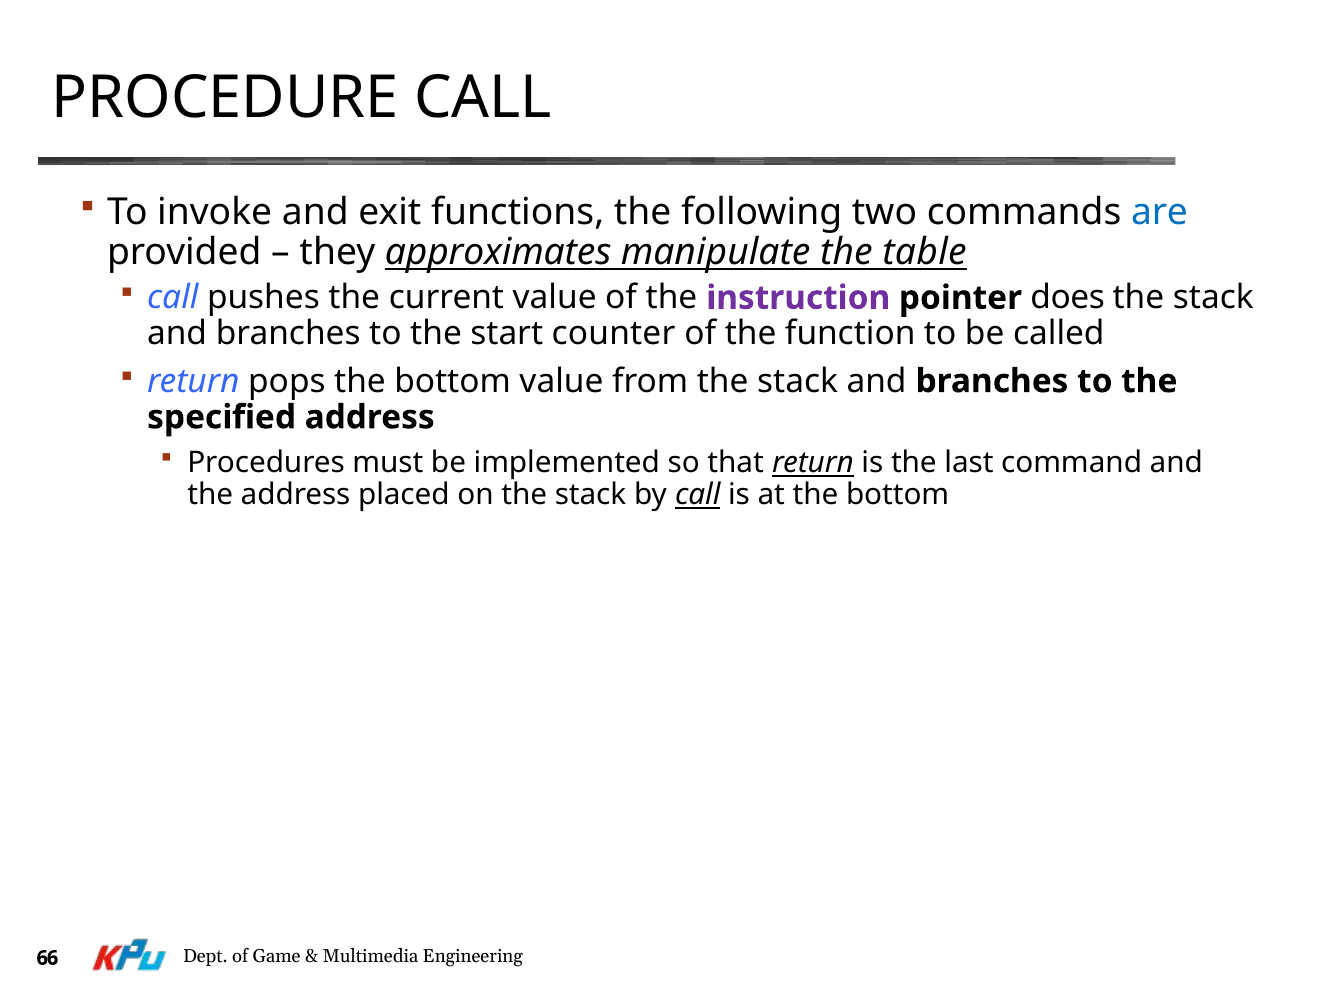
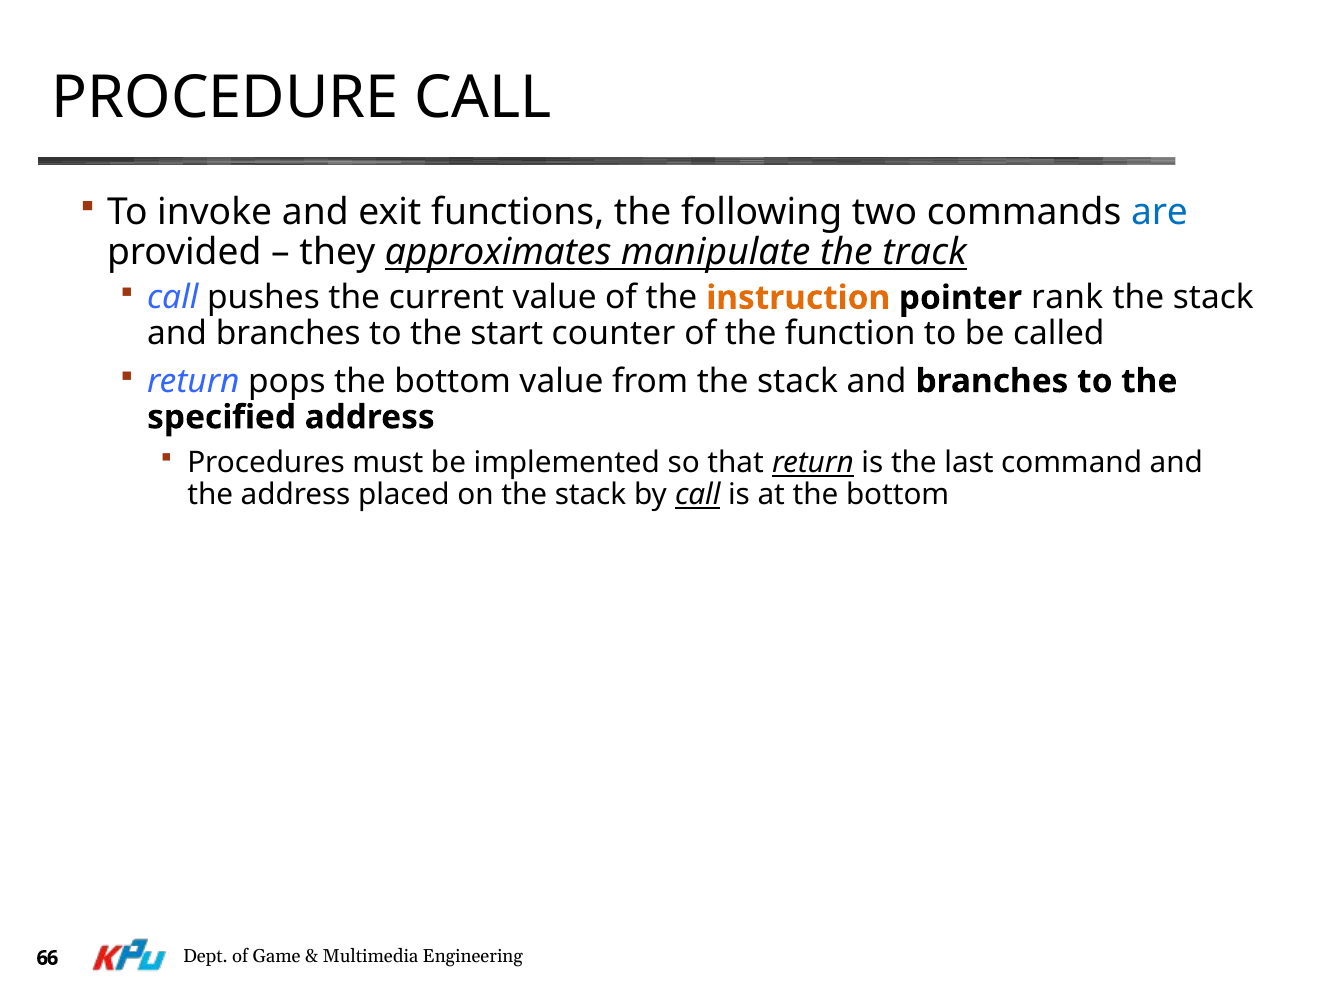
table: table -> track (925, 252)
instruction colour: purple -> orange (798, 298)
does: does -> rank (1067, 298)
